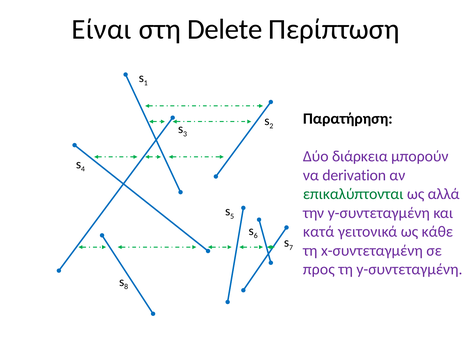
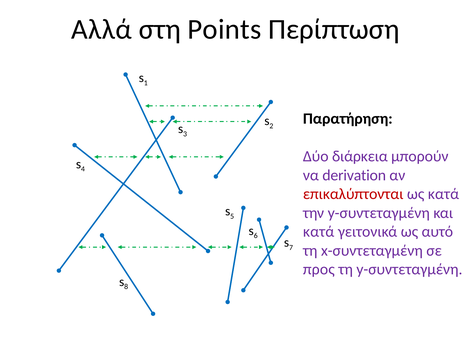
Είναι: Είναι -> Αλλά (101, 29)
Delete: Delete -> Points (224, 29)
επικαλύπτονται colour: green -> red (353, 194)
ως αλλά: αλλά -> κατά (444, 194)
κάθε: κάθε -> αυτό (437, 232)
